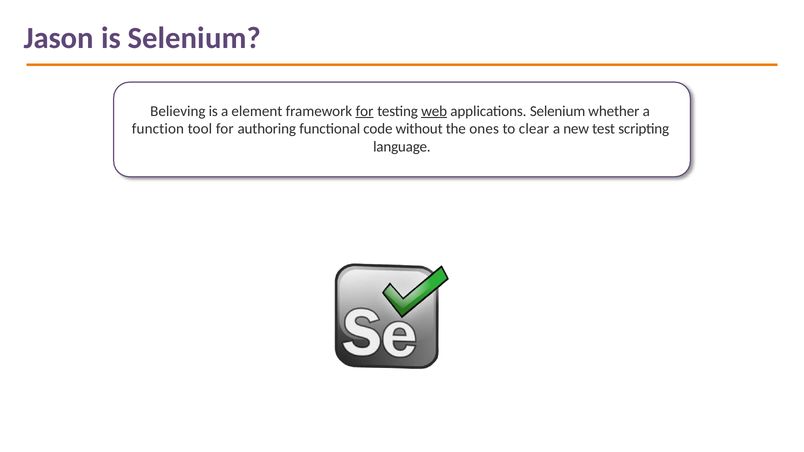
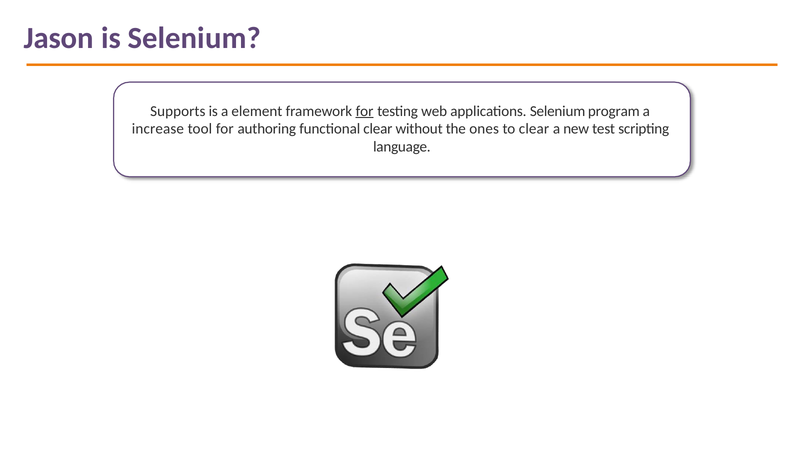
Believing: Believing -> Supports (178, 111)
web underline: present -> none (434, 111)
whether: whether -> program (614, 111)
function: function -> increase (158, 129)
functional code: code -> clear (378, 129)
